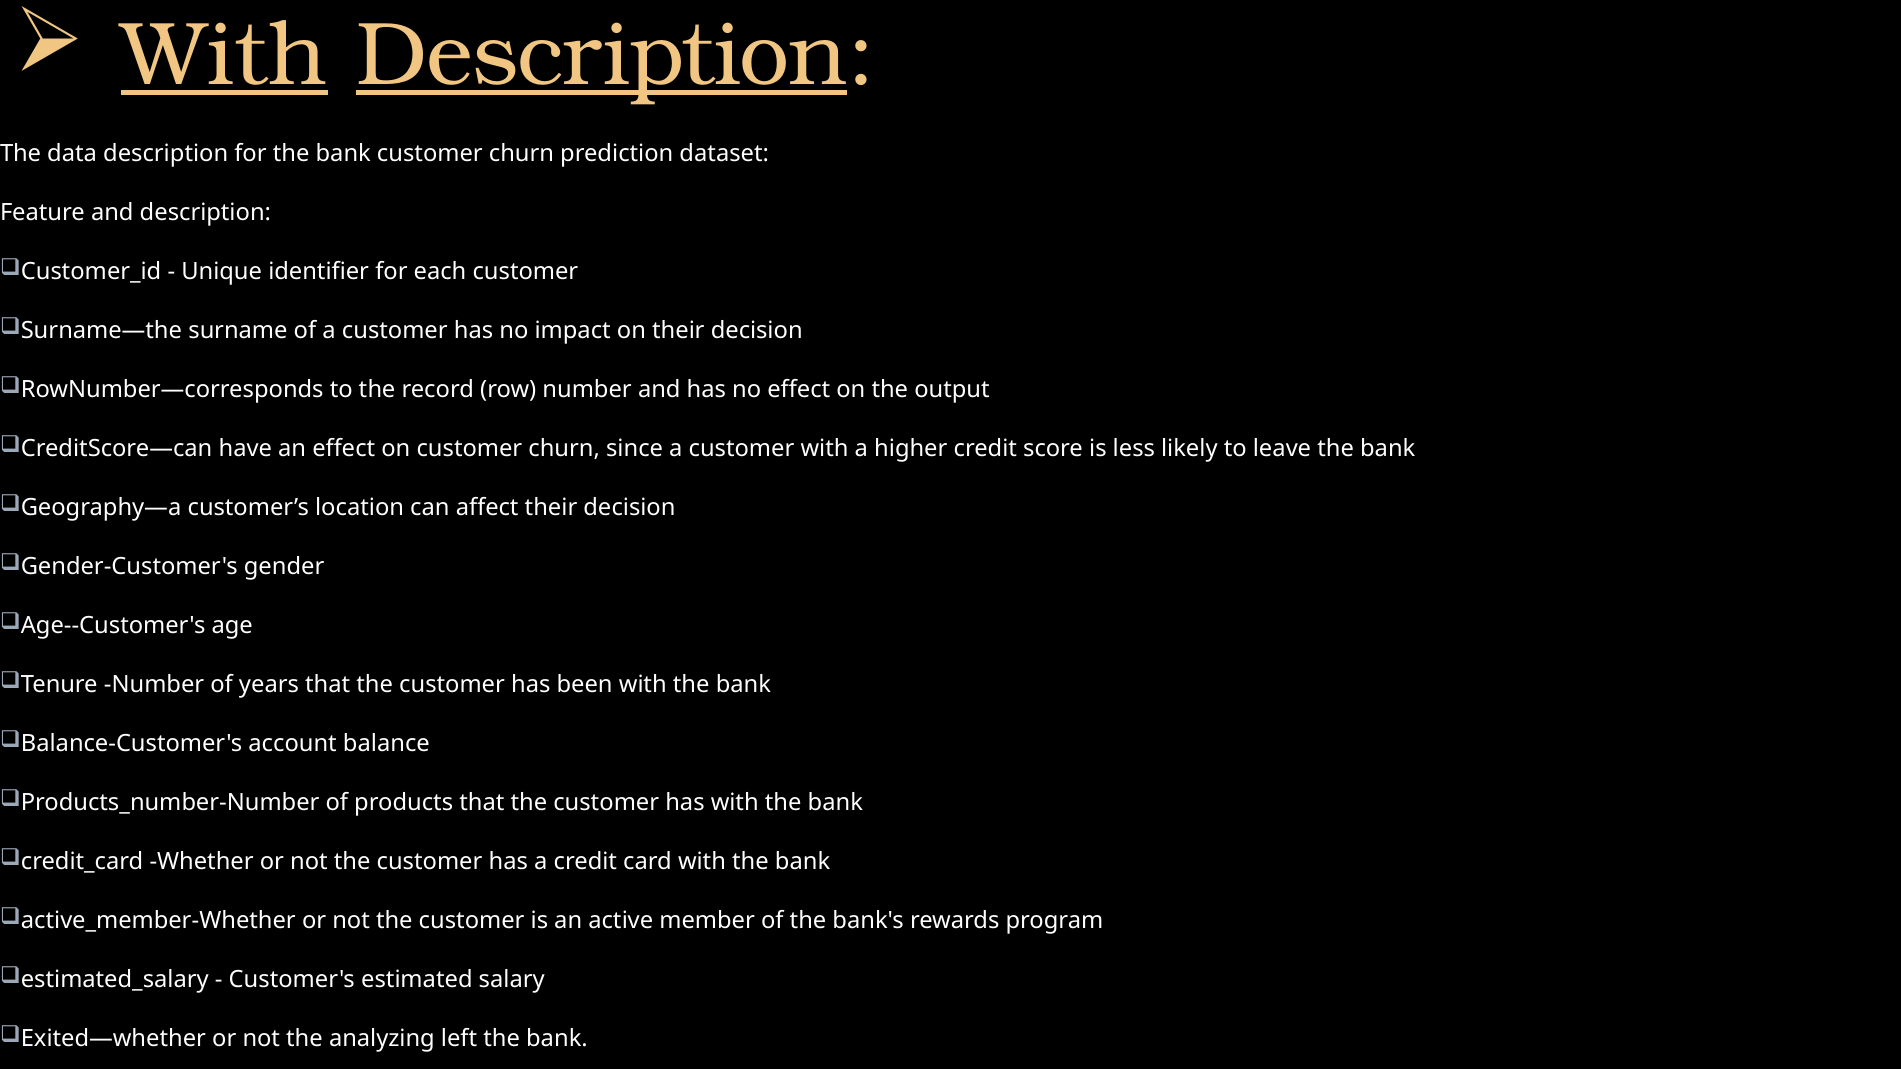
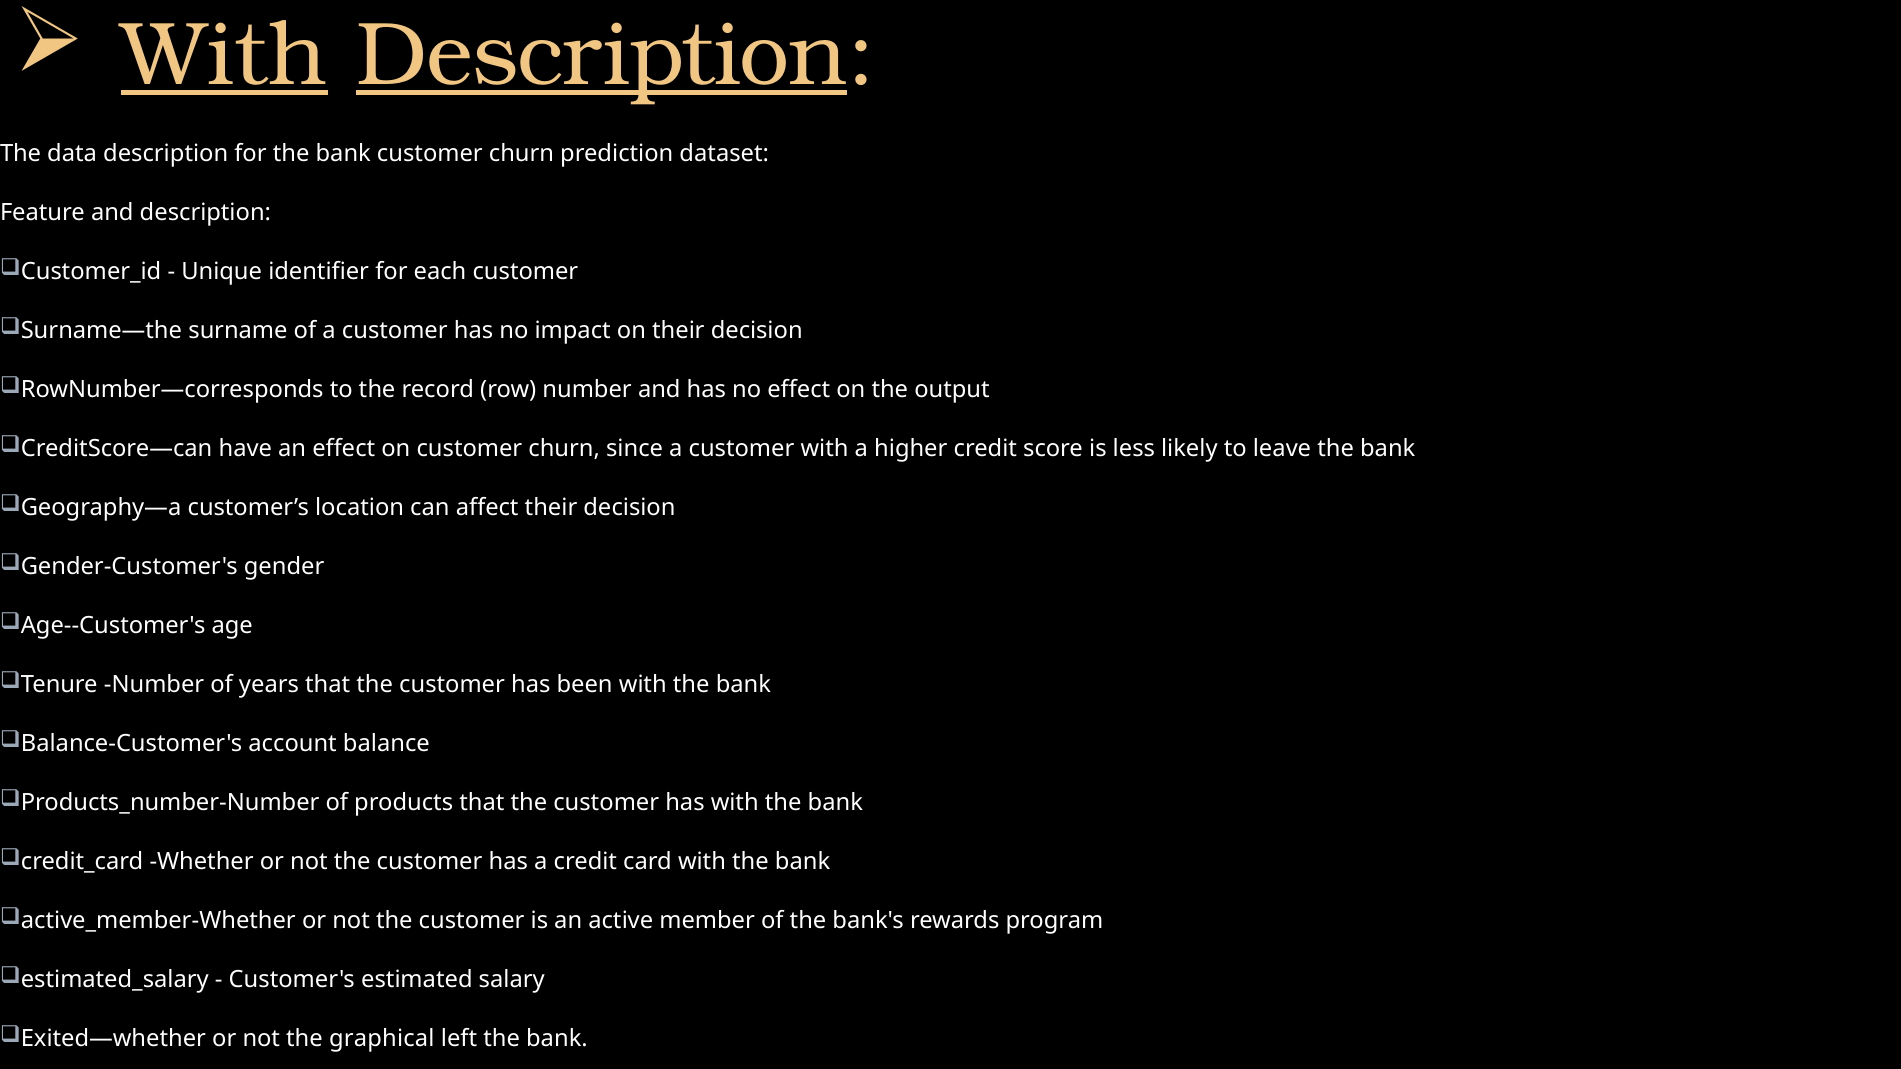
analyzing: analyzing -> graphical (382, 1039)
